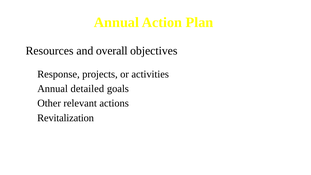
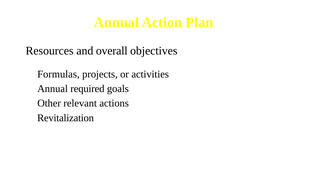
Response: Response -> Formulas (58, 74)
detailed: detailed -> required (87, 89)
